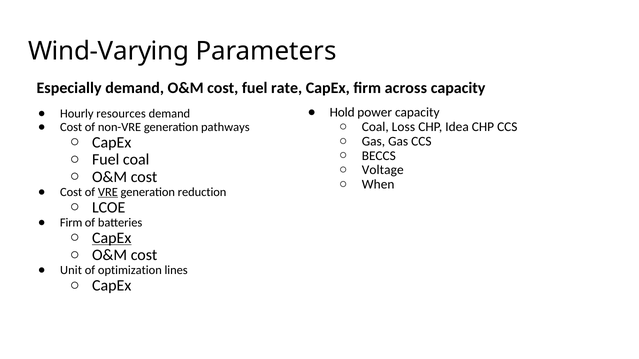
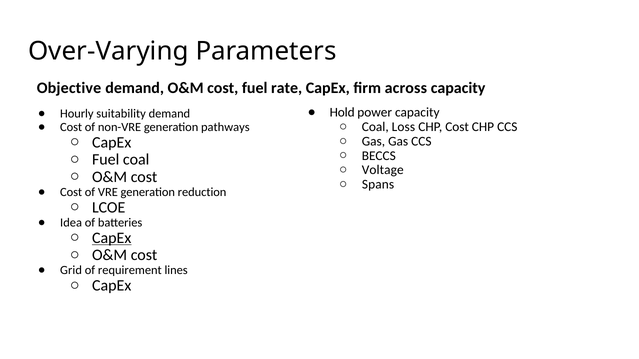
Wind-Varying: Wind-Varying -> Over-Varying (108, 51)
Especially: Especially -> Objective (69, 88)
resources: resources -> suitability (121, 114)
CHP Idea: Idea -> Cost (457, 127)
When: When -> Spans (378, 185)
VRE underline: present -> none (108, 192)
Firm: Firm -> Idea (71, 223)
Unit: Unit -> Grid (71, 271)
optimization: optimization -> requirement (130, 271)
